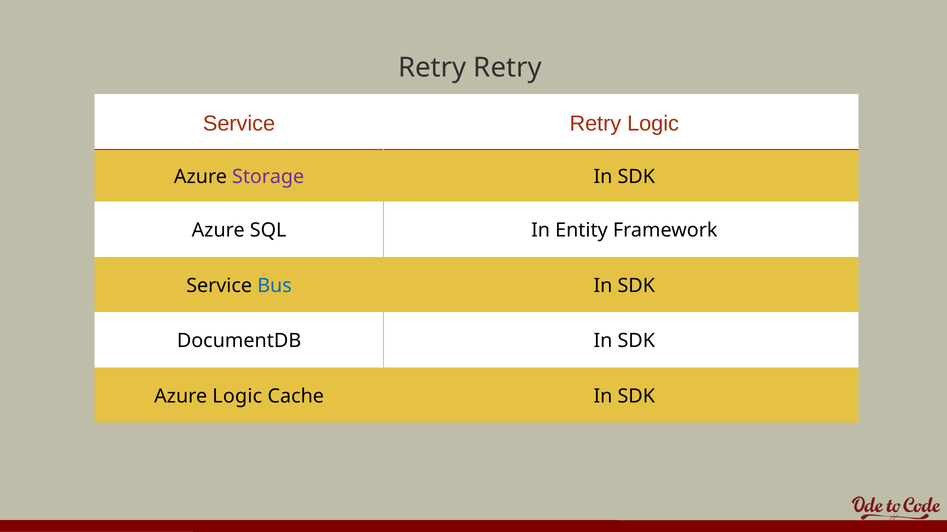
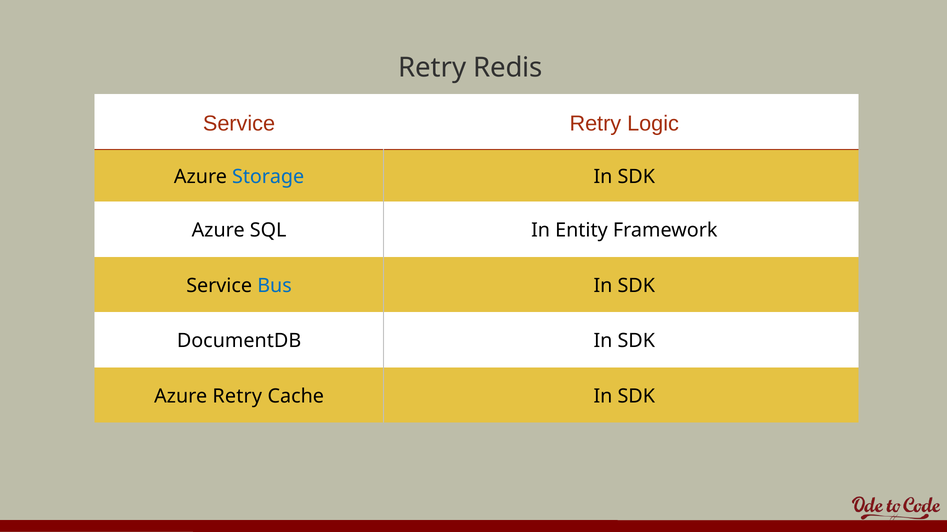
Retry Retry: Retry -> Redis (508, 68)
Storage colour: purple -> blue (268, 177)
Azure Logic: Logic -> Retry (237, 397)
